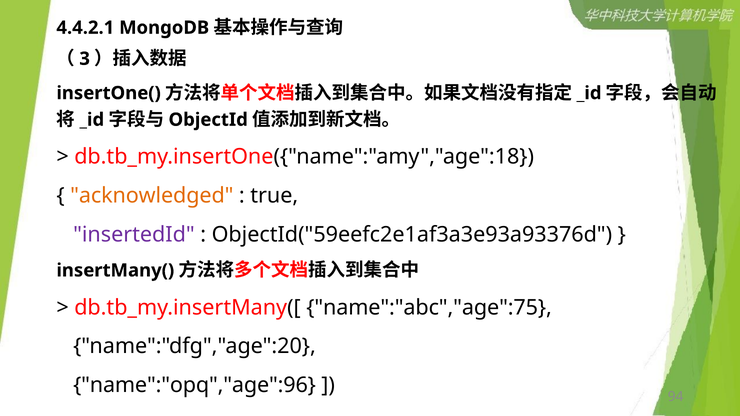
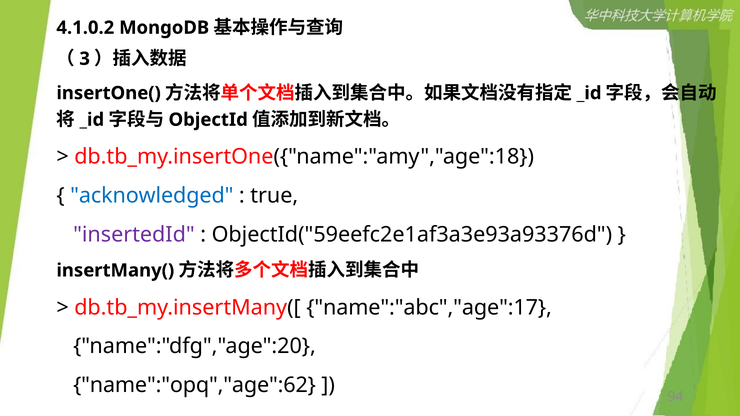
4.4.2.1: 4.4.2.1 -> 4.1.0.2 (85, 28)
acknowledged colour: orange -> blue (152, 196)
name":"abc","age":75: name":"abc","age":75 -> name":"abc","age":17 (429, 308)
name":"opq","age":96: name":"opq","age":96 -> name":"opq","age":62 (195, 385)
